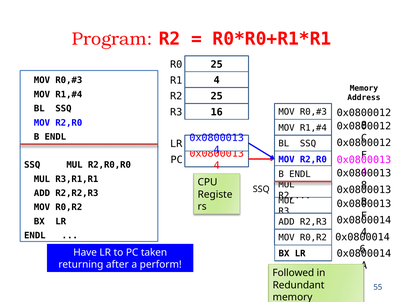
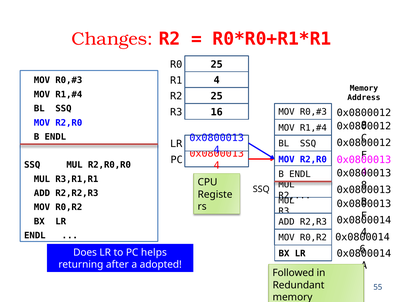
Program: Program -> Changes (112, 39)
Have: Have -> Does (85, 253)
taken: taken -> helps (154, 253)
perform: perform -> adopted (161, 265)
